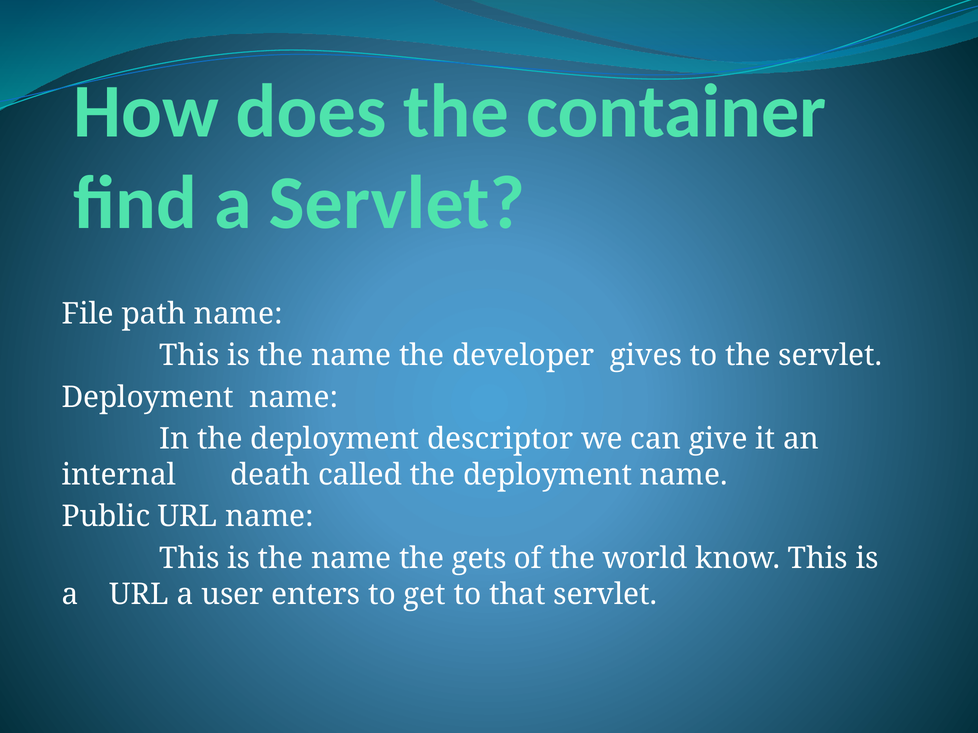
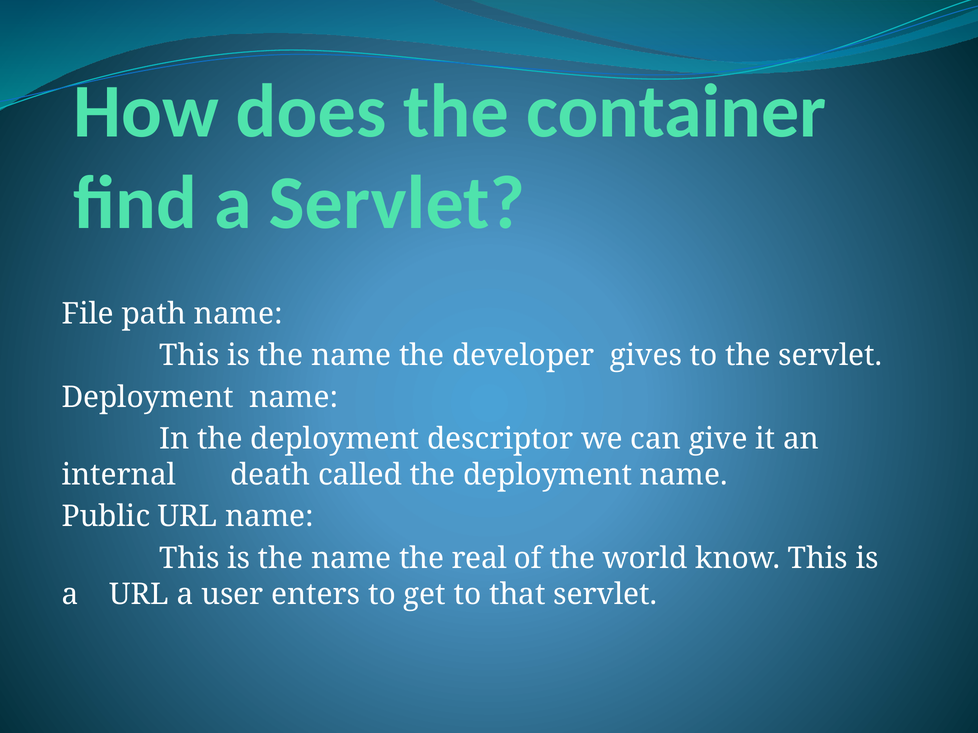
gets: gets -> real (479, 559)
